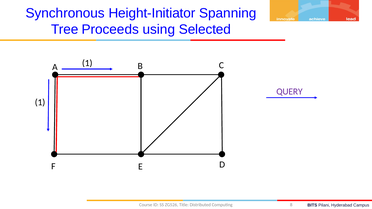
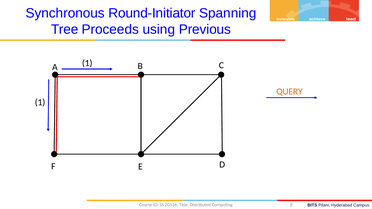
Height-Initiator: Height-Initiator -> Round-Initiator (152, 13)
Selected: Selected -> Previous (205, 30)
QUERY colour: purple -> orange (289, 92)
